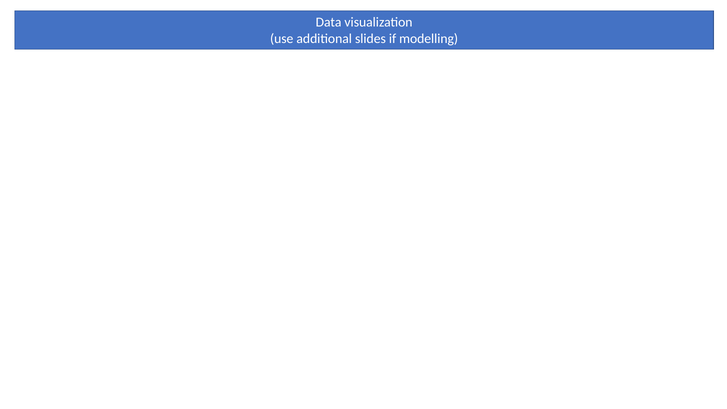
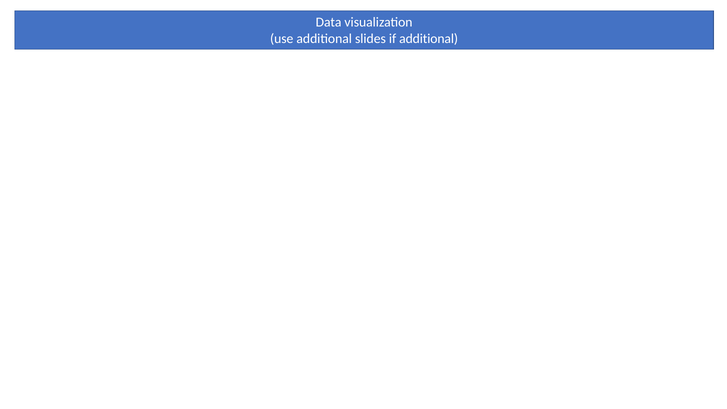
if modelling: modelling -> additional (429, 39)
